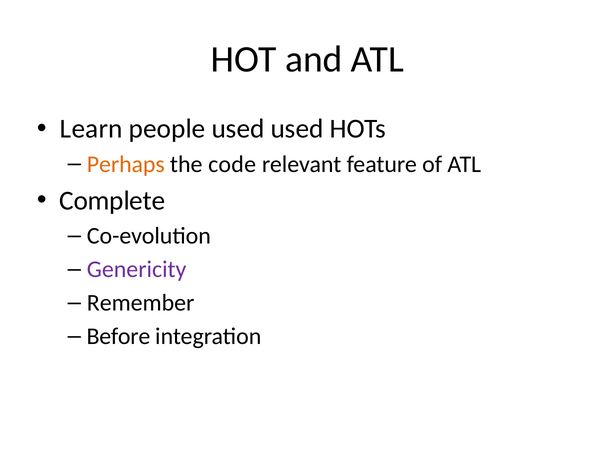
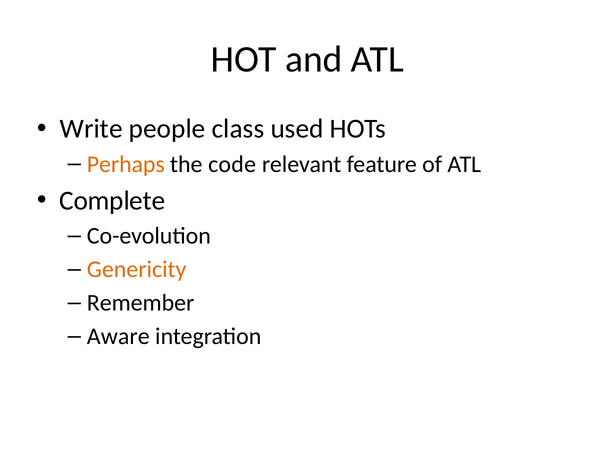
Learn: Learn -> Write (91, 129)
people used: used -> class (238, 129)
Genericity colour: purple -> orange (137, 270)
Before: Before -> Aware (118, 337)
